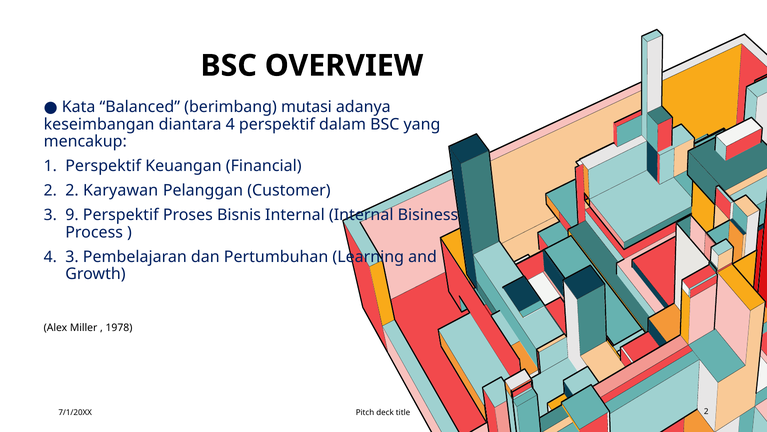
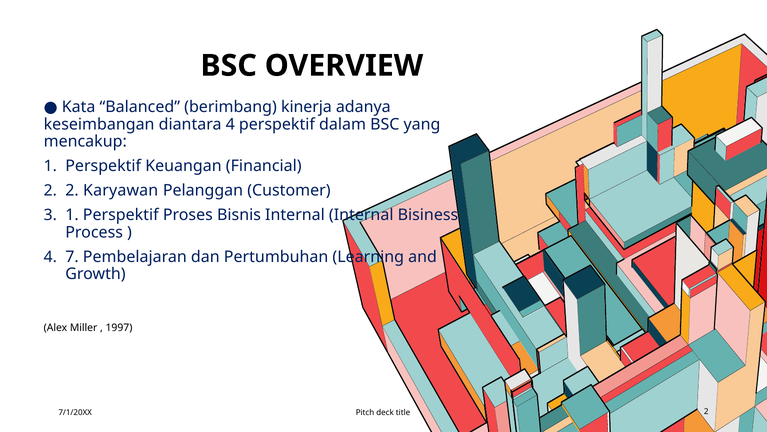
mutasi: mutasi -> kinerja (306, 107)
3 9: 9 -> 1 (72, 215)
4 3: 3 -> 7 (72, 257)
1978: 1978 -> 1997 (119, 328)
